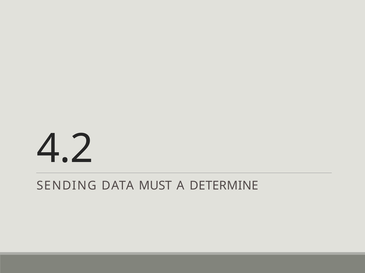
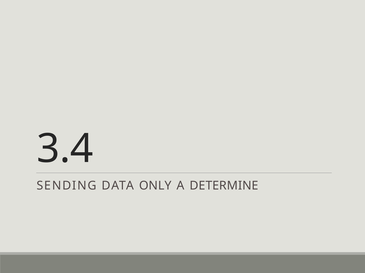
4.2: 4.2 -> 3.4 (65, 149)
MUST: MUST -> ONLY (155, 186)
